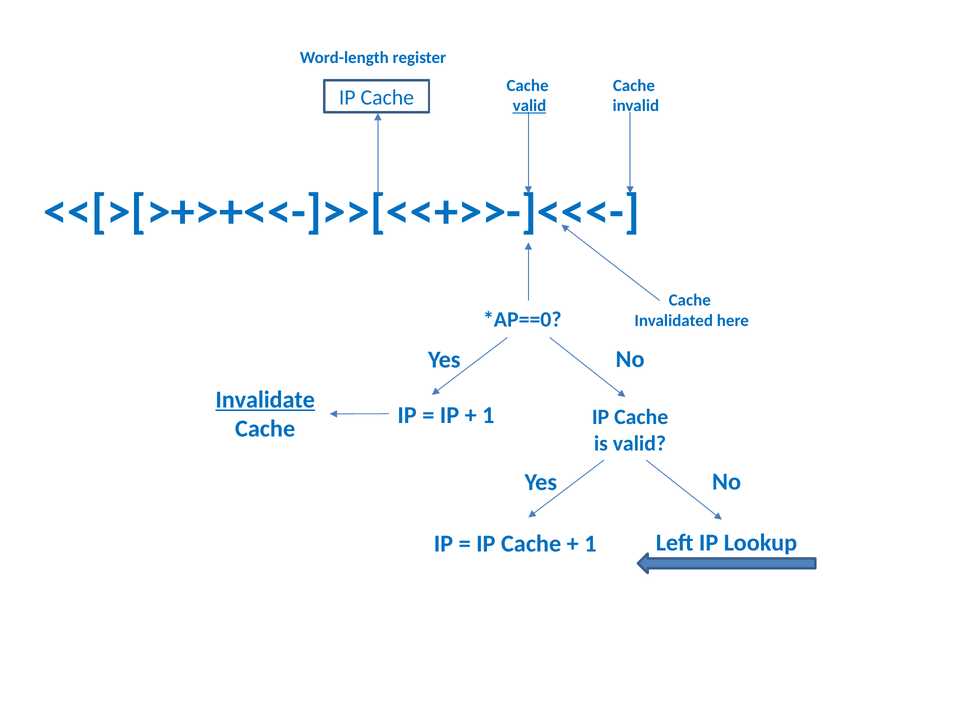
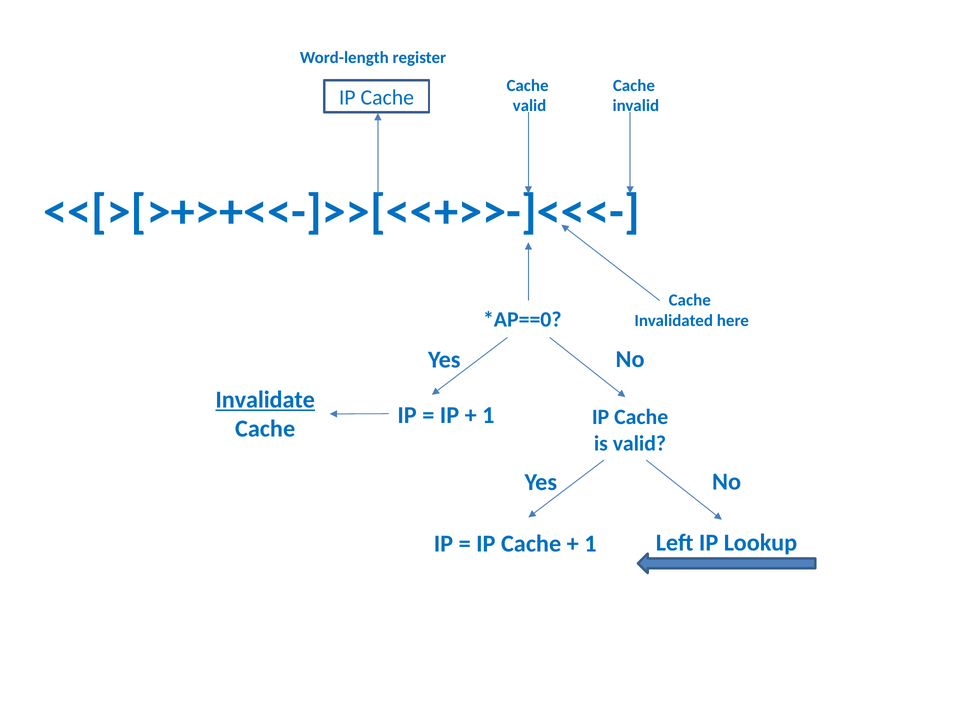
valid underline: present -> none (530, 106)
